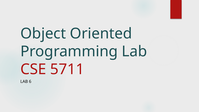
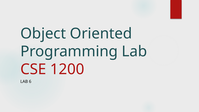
5711: 5711 -> 1200 (67, 69)
